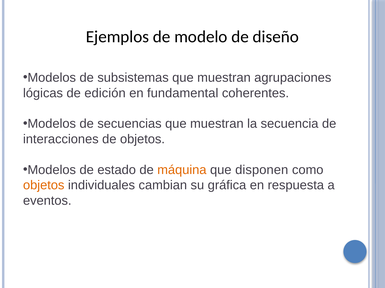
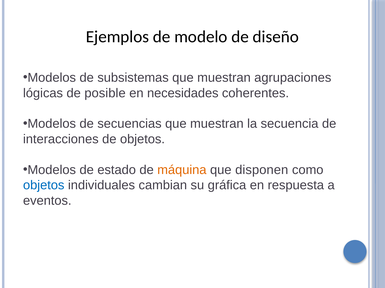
edición: edición -> posible (105, 93)
fundamental: fundamental -> necesidades (183, 93)
objetos colour: orange -> blue (44, 186)
